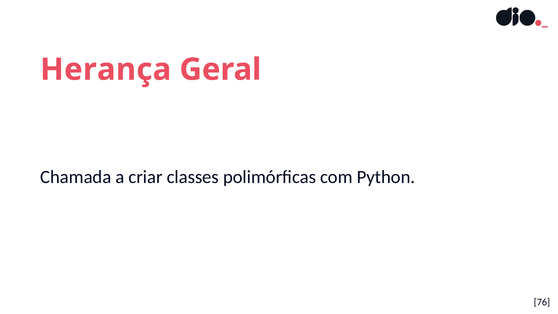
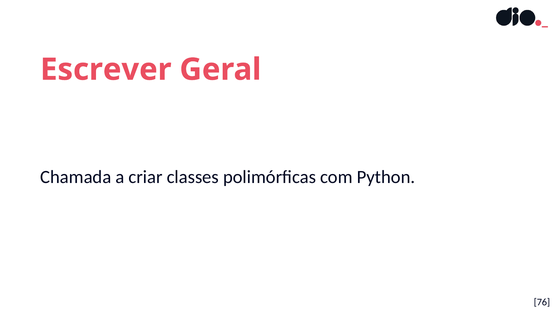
Herança: Herança -> Escrever (106, 70)
